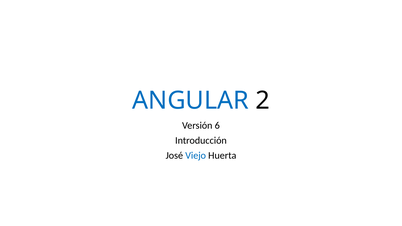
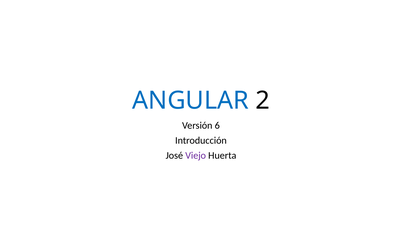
Viejo colour: blue -> purple (196, 156)
